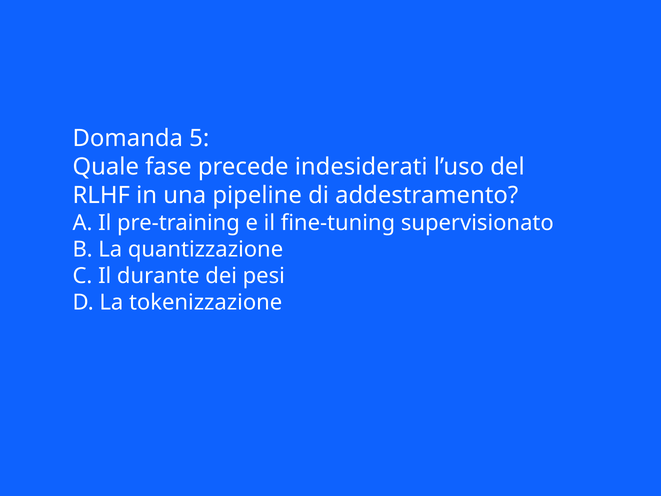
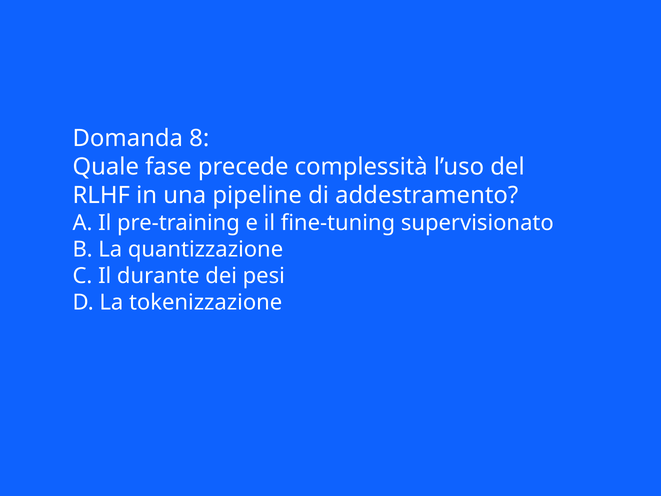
5: 5 -> 8 (199, 138)
indesiderati: indesiderati -> complessità (361, 167)
